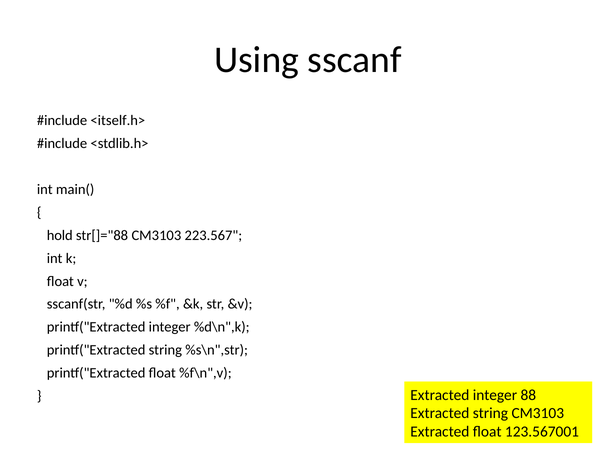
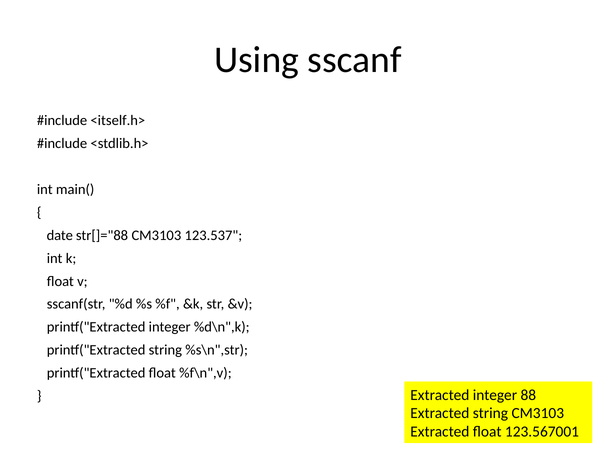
hold: hold -> date (60, 235)
223.567: 223.567 -> 123.537 (213, 235)
